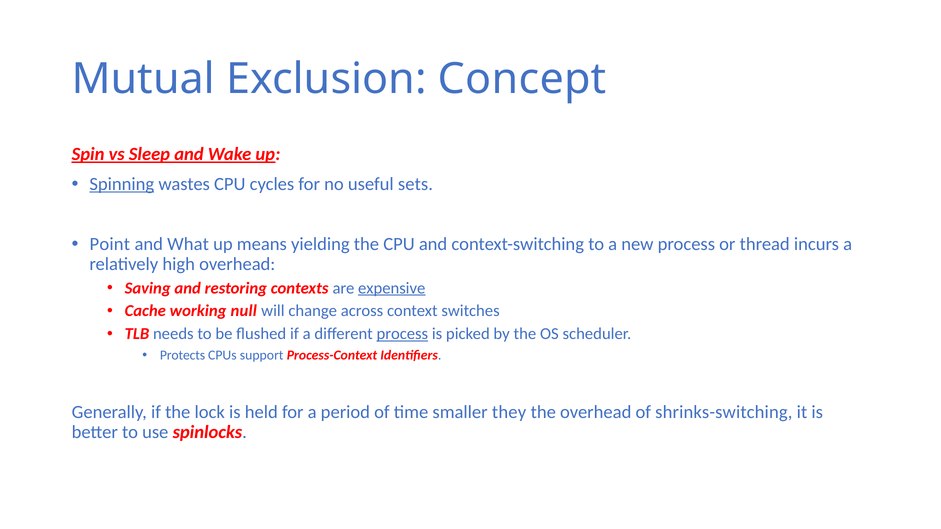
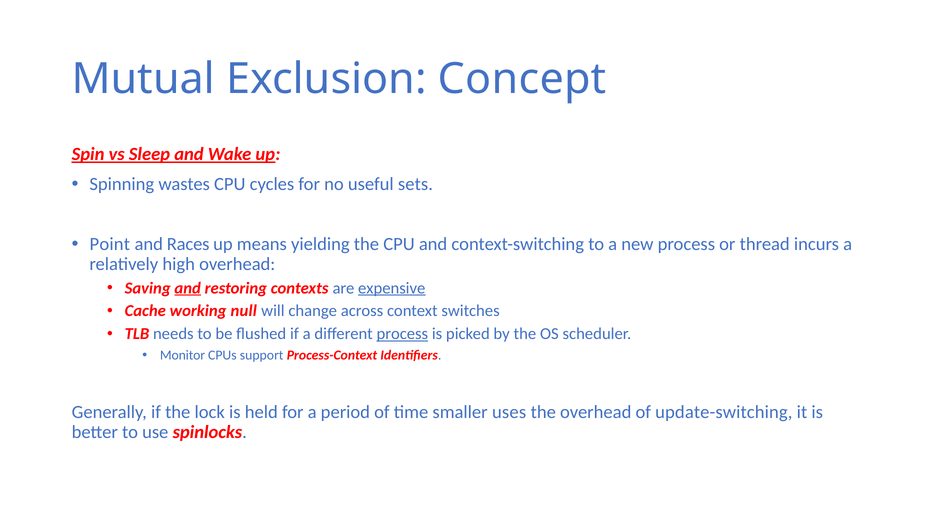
Spinning underline: present -> none (122, 184)
What: What -> Races (188, 244)
and underline: none -> present (188, 288)
Protects: Protects -> Monitor (183, 355)
they: they -> uses (509, 412)
shrinks-switching: shrinks-switching -> update-switching (724, 412)
